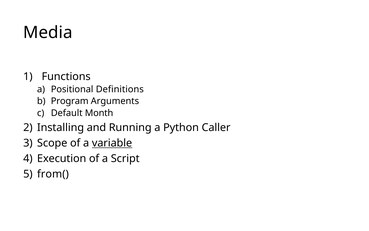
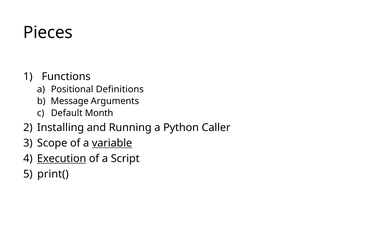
Media: Media -> Pieces (48, 33)
Program: Program -> Message (70, 101)
Execution underline: none -> present (62, 158)
from(: from( -> print( (53, 174)
